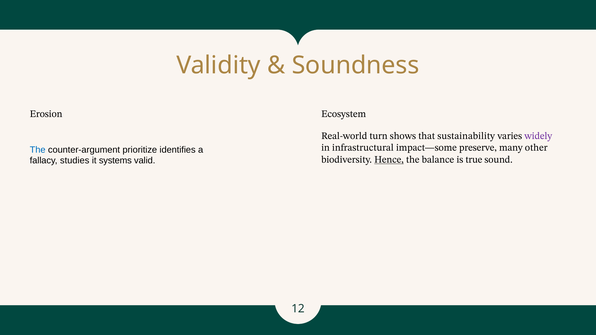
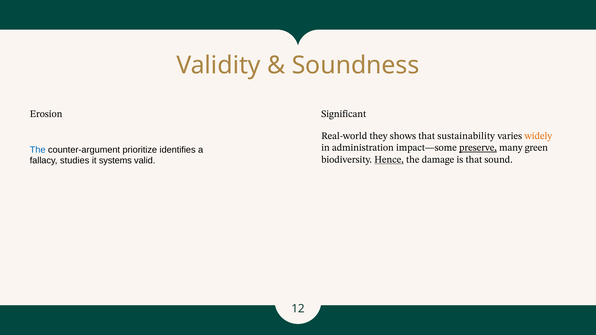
Ecosystem: Ecosystem -> Significant (344, 114)
turn: turn -> they (379, 136)
widely colour: purple -> orange (538, 136)
infrastructural: infrastructural -> administration (363, 148)
preserve underline: none -> present (478, 148)
other: other -> green (536, 148)
balance: balance -> damage (438, 160)
is true: true -> that (474, 160)
